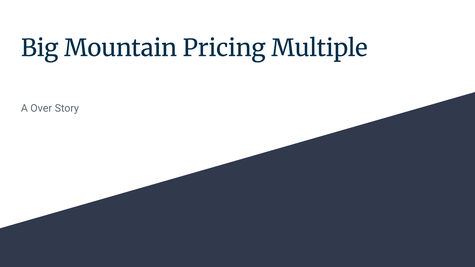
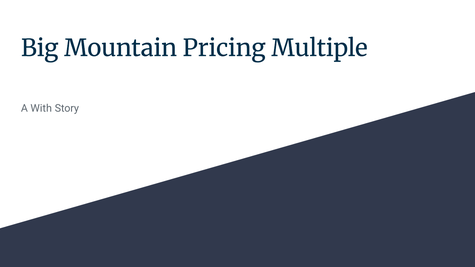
Over: Over -> With (41, 109)
